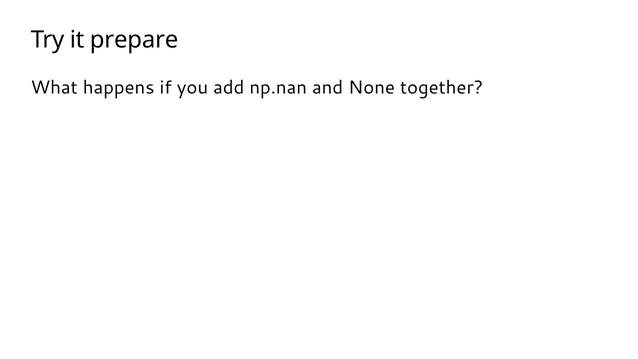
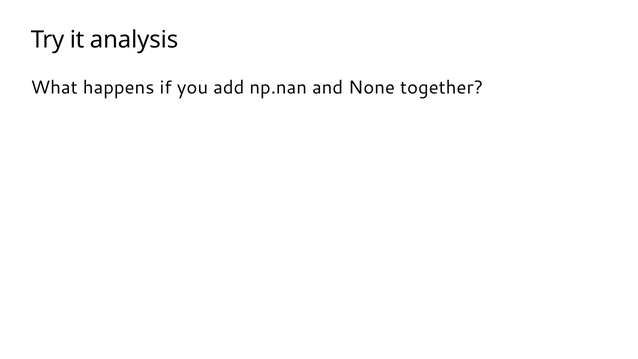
prepare: prepare -> analysis (134, 40)
